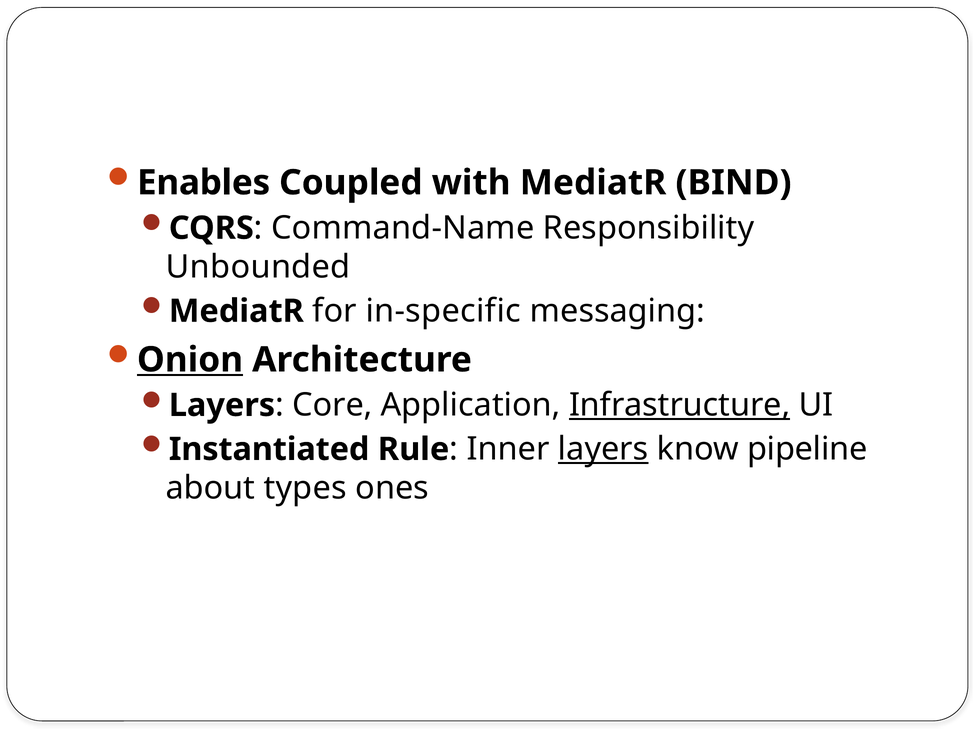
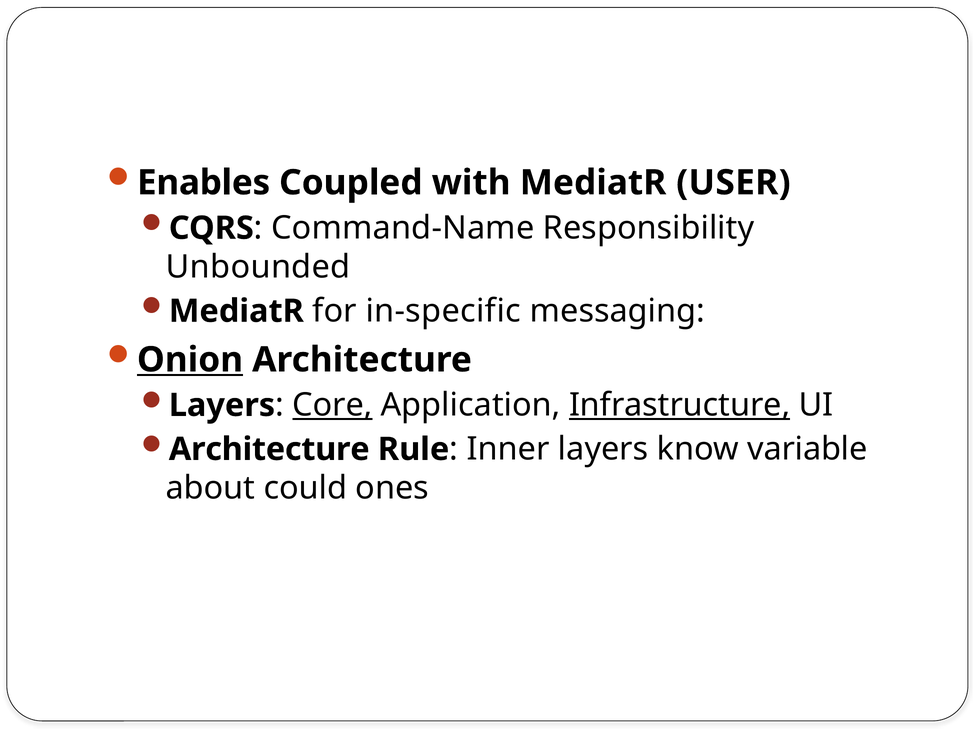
BIND: BIND -> USER (733, 183)
Core underline: none -> present (332, 405)
Instantiated: Instantiated -> Architecture (269, 449)
layers underline: present -> none (603, 449)
pipeline: pipeline -> variable (807, 449)
types: types -> could (305, 488)
